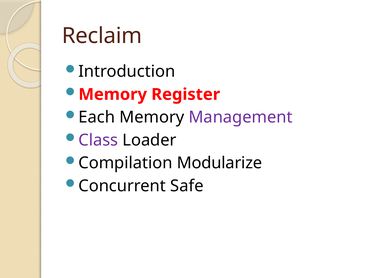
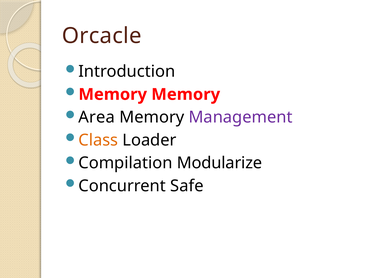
Reclaim: Reclaim -> Orcacle (102, 36)
Memory Register: Register -> Memory (186, 95)
Each: Each -> Area (97, 117)
Class colour: purple -> orange (98, 140)
